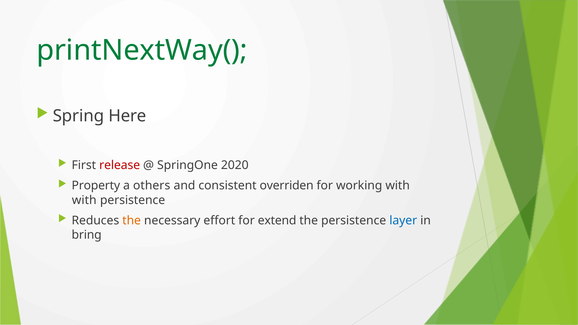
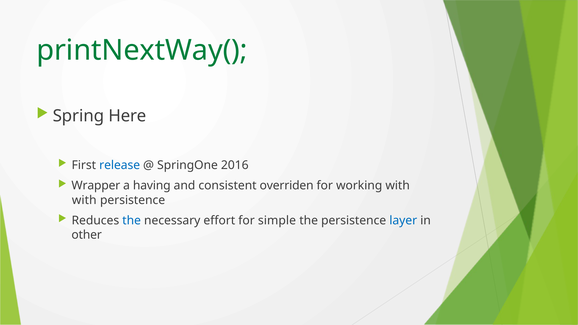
release colour: red -> blue (120, 165)
2020: 2020 -> 2016 (235, 165)
Property: Property -> Wrapper (96, 186)
others: others -> having (152, 186)
the colour: orange -> blue (132, 221)
extend: extend -> simple (277, 221)
bring: bring -> other (87, 235)
